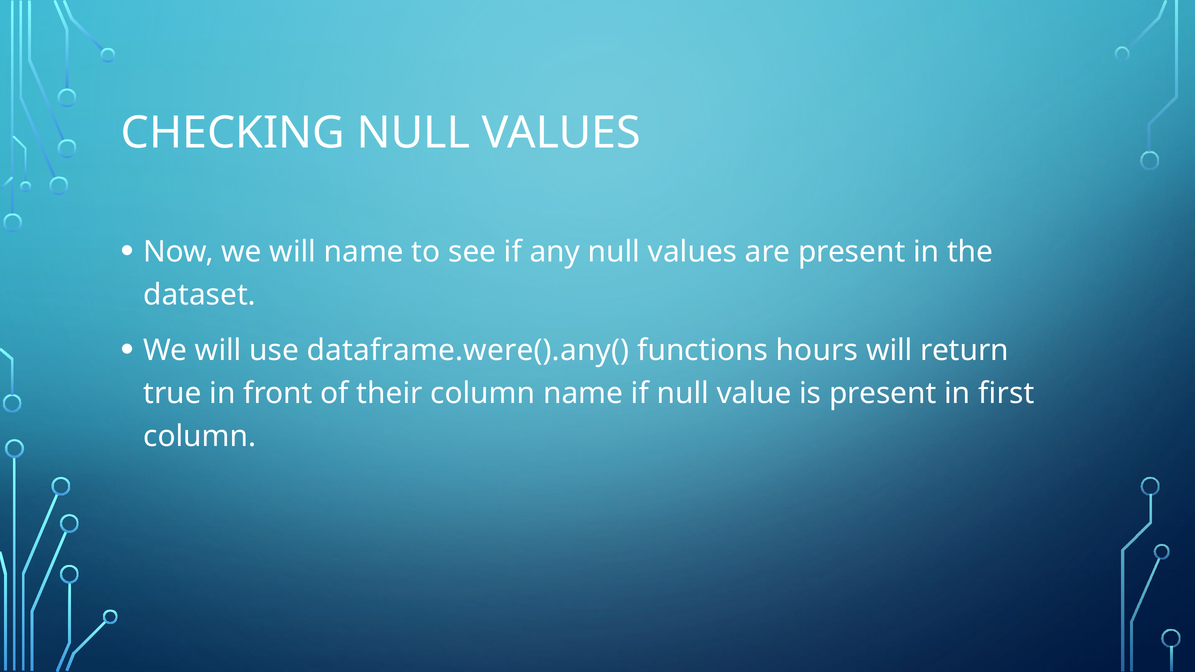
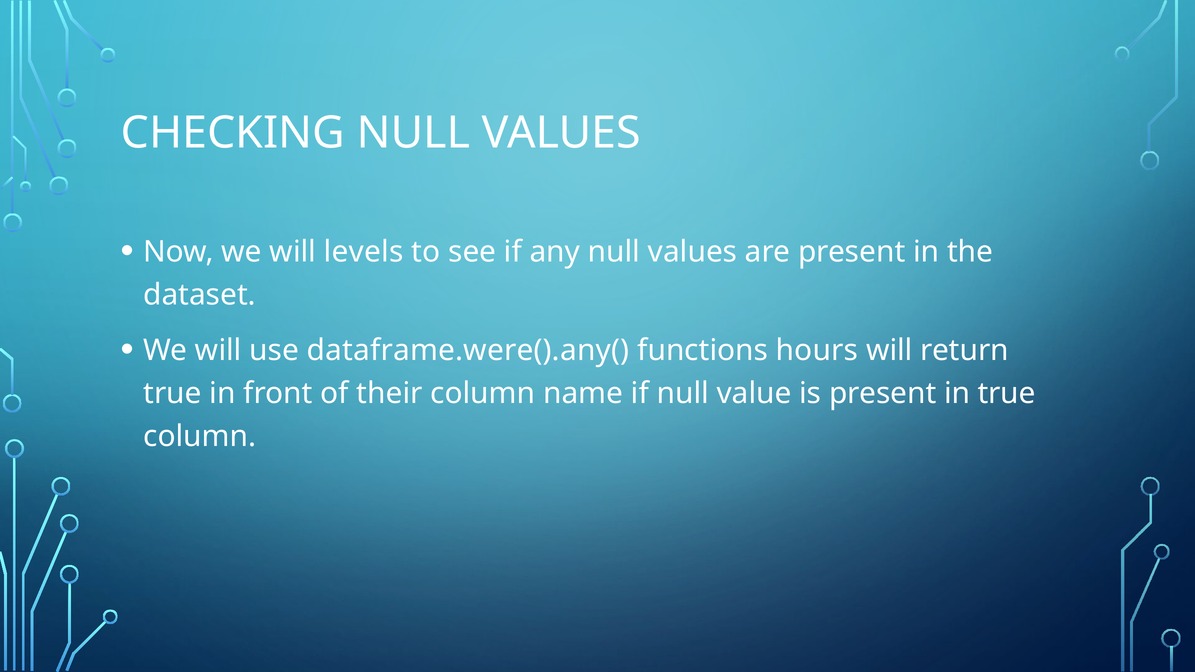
will name: name -> levels (364, 252)
in first: first -> true (1007, 394)
